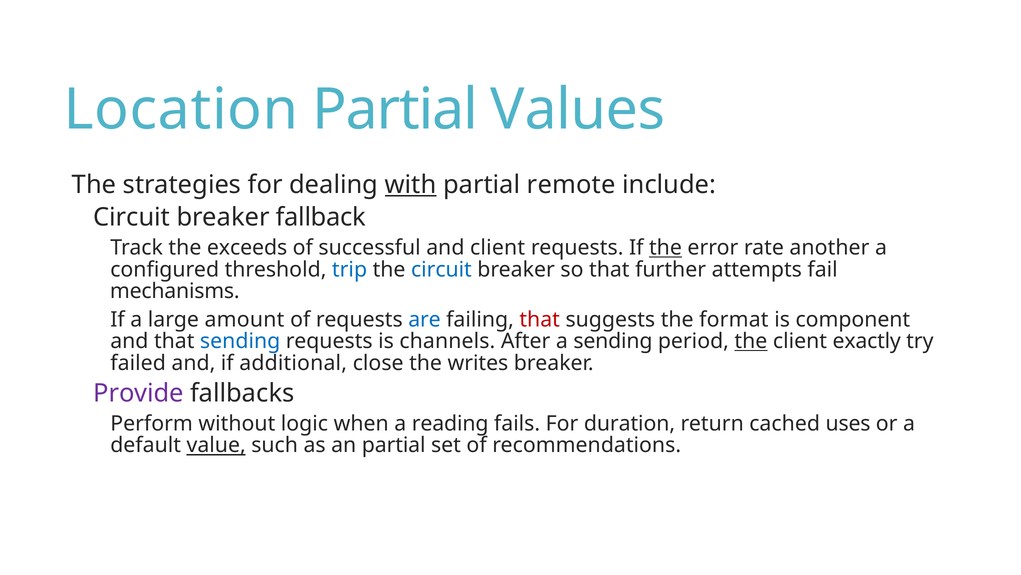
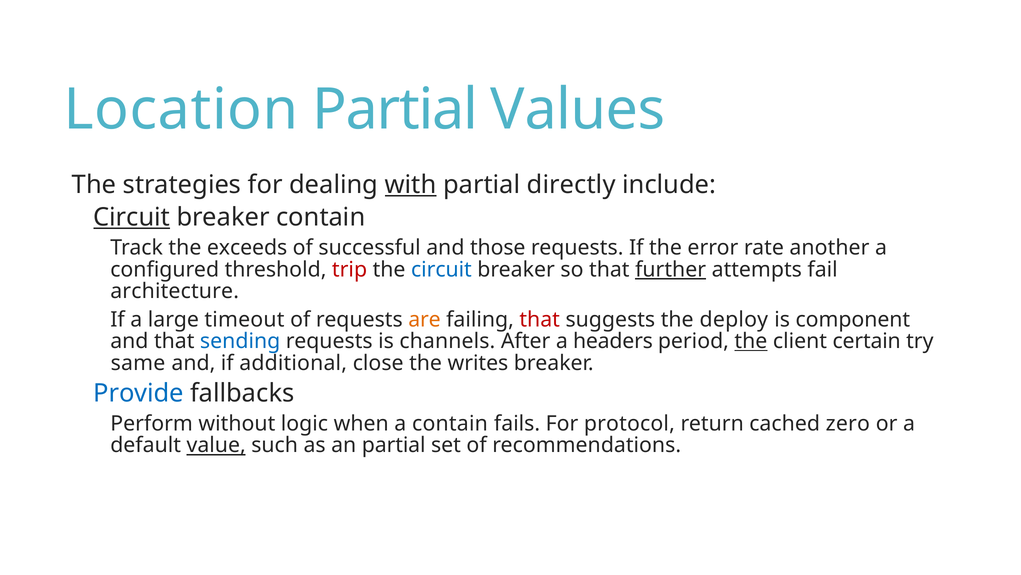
remote: remote -> directly (571, 185)
Circuit underline: none -> present (132, 217)
breaker fallback: fallback -> contain (321, 217)
and client: client -> those (498, 248)
the underline: present -> none (665, 248)
trip colour: blue -> red (350, 269)
further underline: none -> present (671, 269)
mechanisms: mechanisms -> architecture (175, 291)
amount: amount -> timeout (244, 319)
are colour: blue -> orange (425, 319)
format: format -> deploy (734, 319)
a sending: sending -> headers (613, 341)
exactly: exactly -> certain (867, 341)
failed: failed -> same (138, 363)
Provide colour: purple -> blue (138, 393)
a reading: reading -> contain (450, 423)
duration: duration -> protocol (629, 423)
uses: uses -> zero (848, 423)
